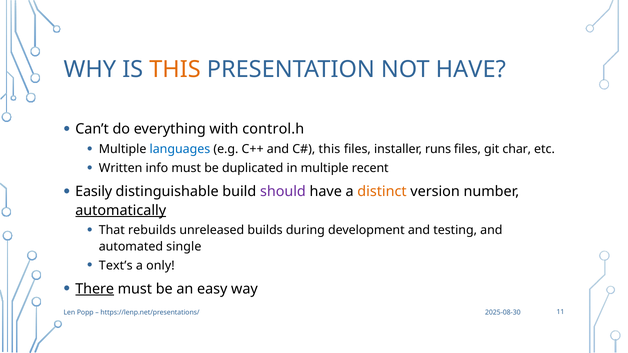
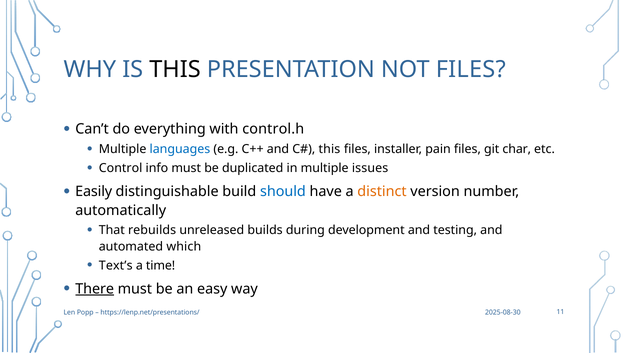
THIS colour: orange -> black (175, 70)
NOT HAVE: HAVE -> FILES (471, 70)
runs: runs -> pain (438, 149)
Written: Written -> Control (121, 168)
recent: recent -> issues (370, 168)
should colour: purple -> blue (283, 192)
automatically underline: present -> none (121, 210)
single: single -> which (184, 247)
only: only -> time (161, 266)
